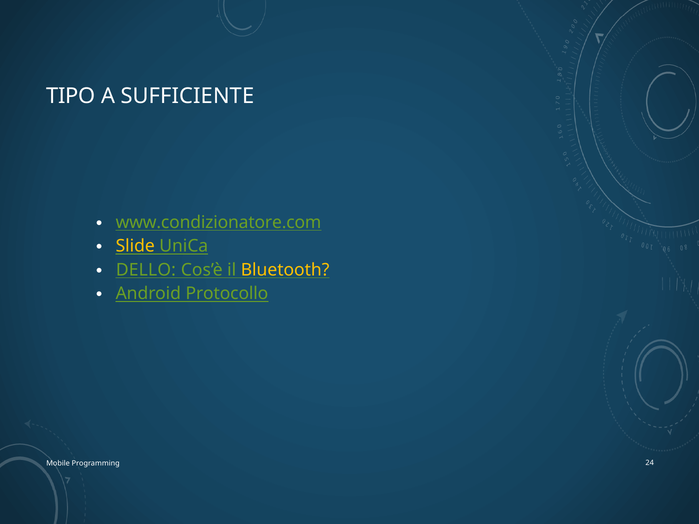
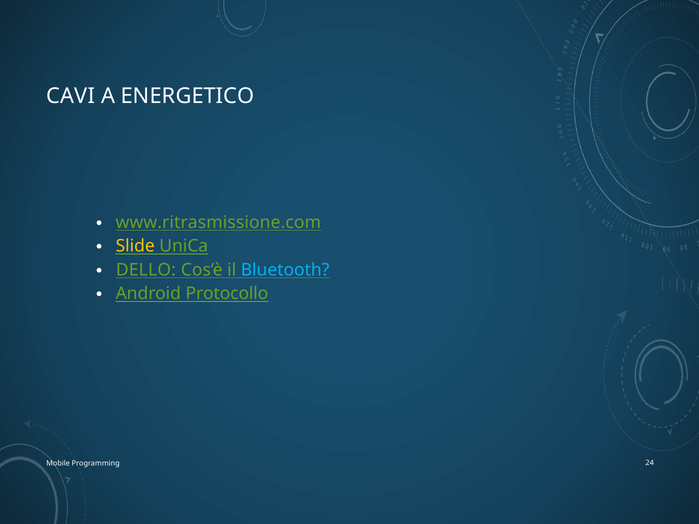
TIPO: TIPO -> CAVI (71, 96)
SUFFICIENTE: SUFFICIENTE -> ENERGETICO (188, 96)
www.condizionatore.com: www.condizionatore.com -> www.ritrasmissione.com (218, 222)
Bluetooth colour: yellow -> light blue (285, 270)
